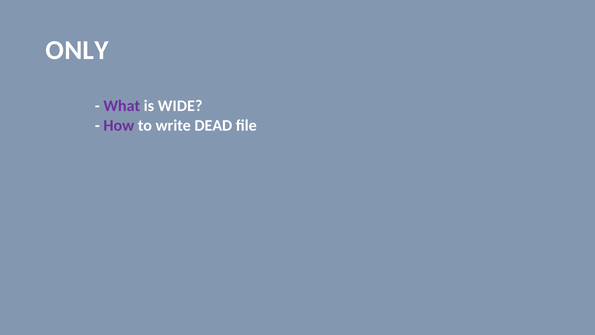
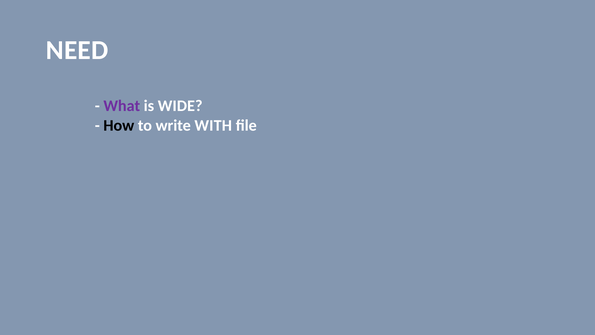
ONLY: ONLY -> NEED (77, 50)
How colour: purple -> black (119, 125)
DEAD: DEAD -> WITH (213, 125)
